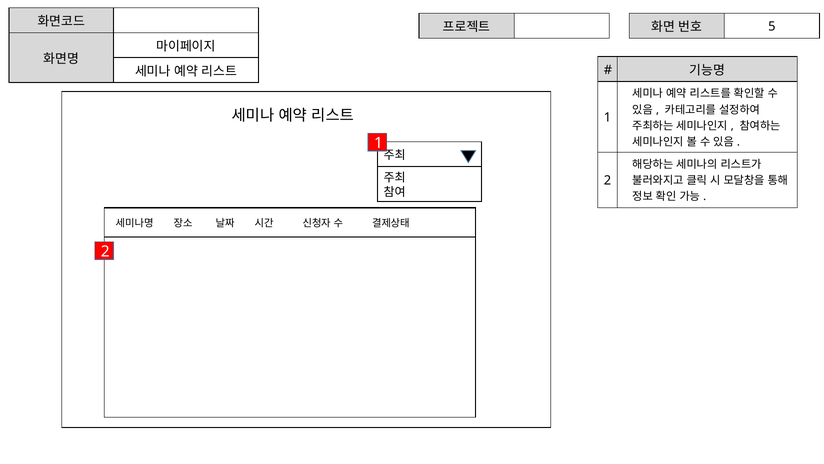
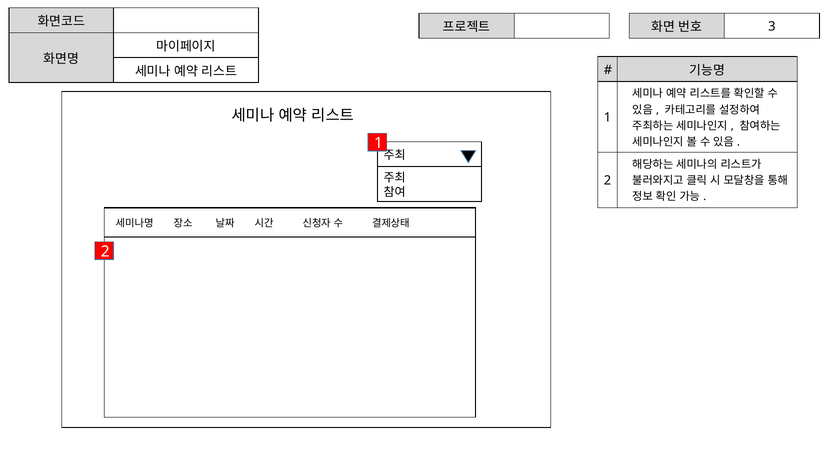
5: 5 -> 3 (772, 26)
